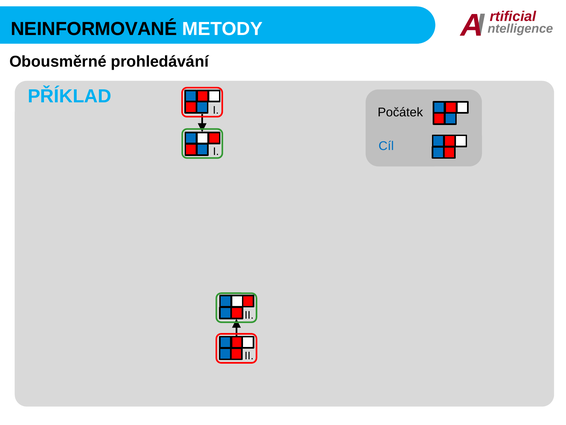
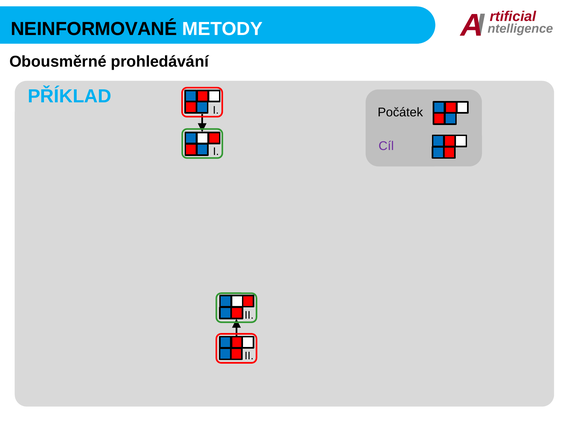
Cíl colour: blue -> purple (386, 146)
